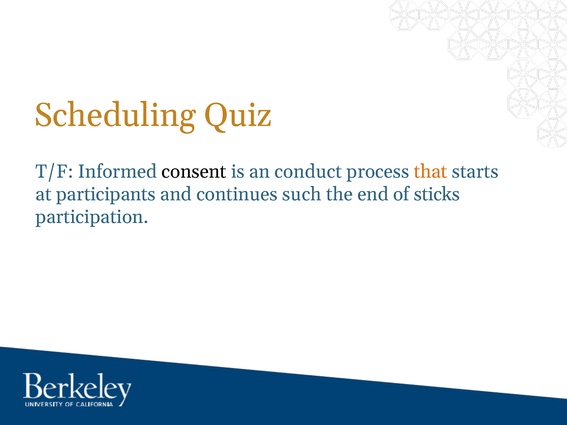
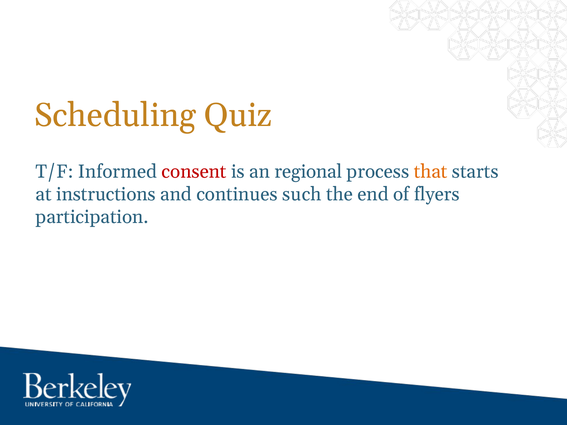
consent colour: black -> red (194, 172)
conduct: conduct -> regional (308, 172)
participants: participants -> instructions (106, 194)
sticks: sticks -> flyers (437, 194)
